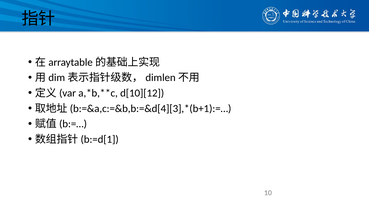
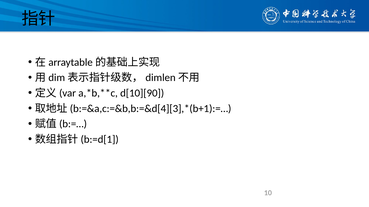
d[10][12: d[10][12 -> d[10][90 (142, 93)
